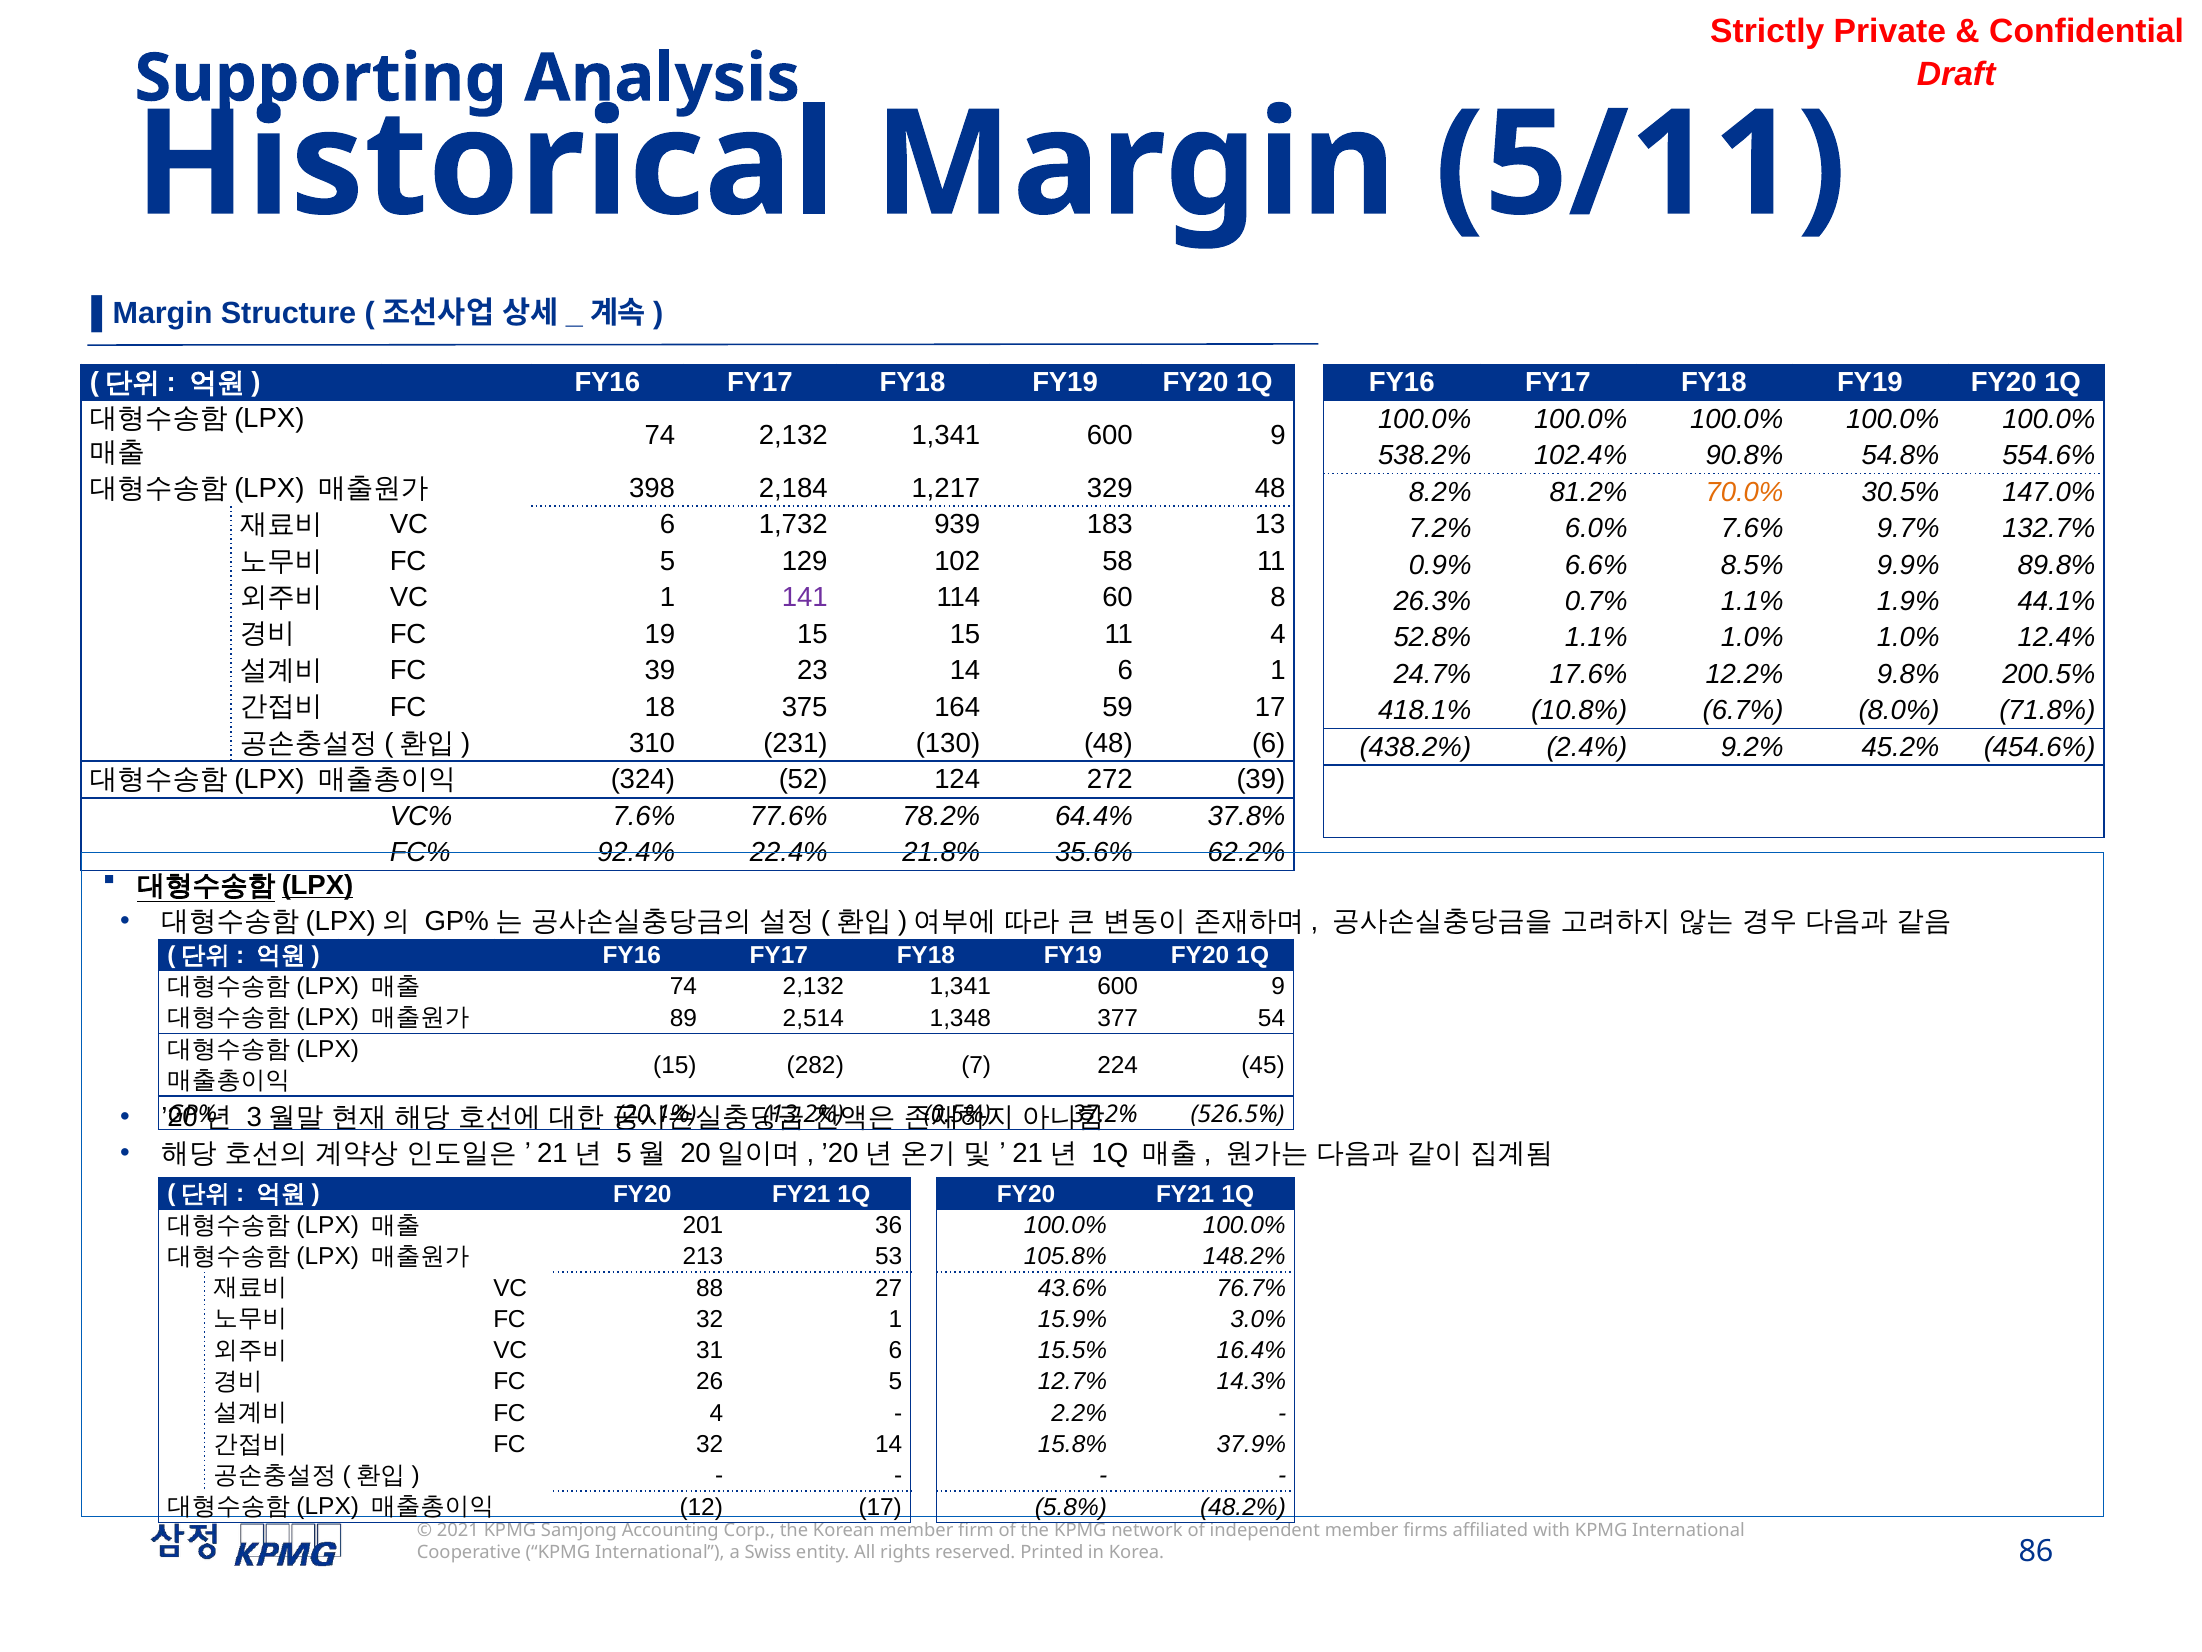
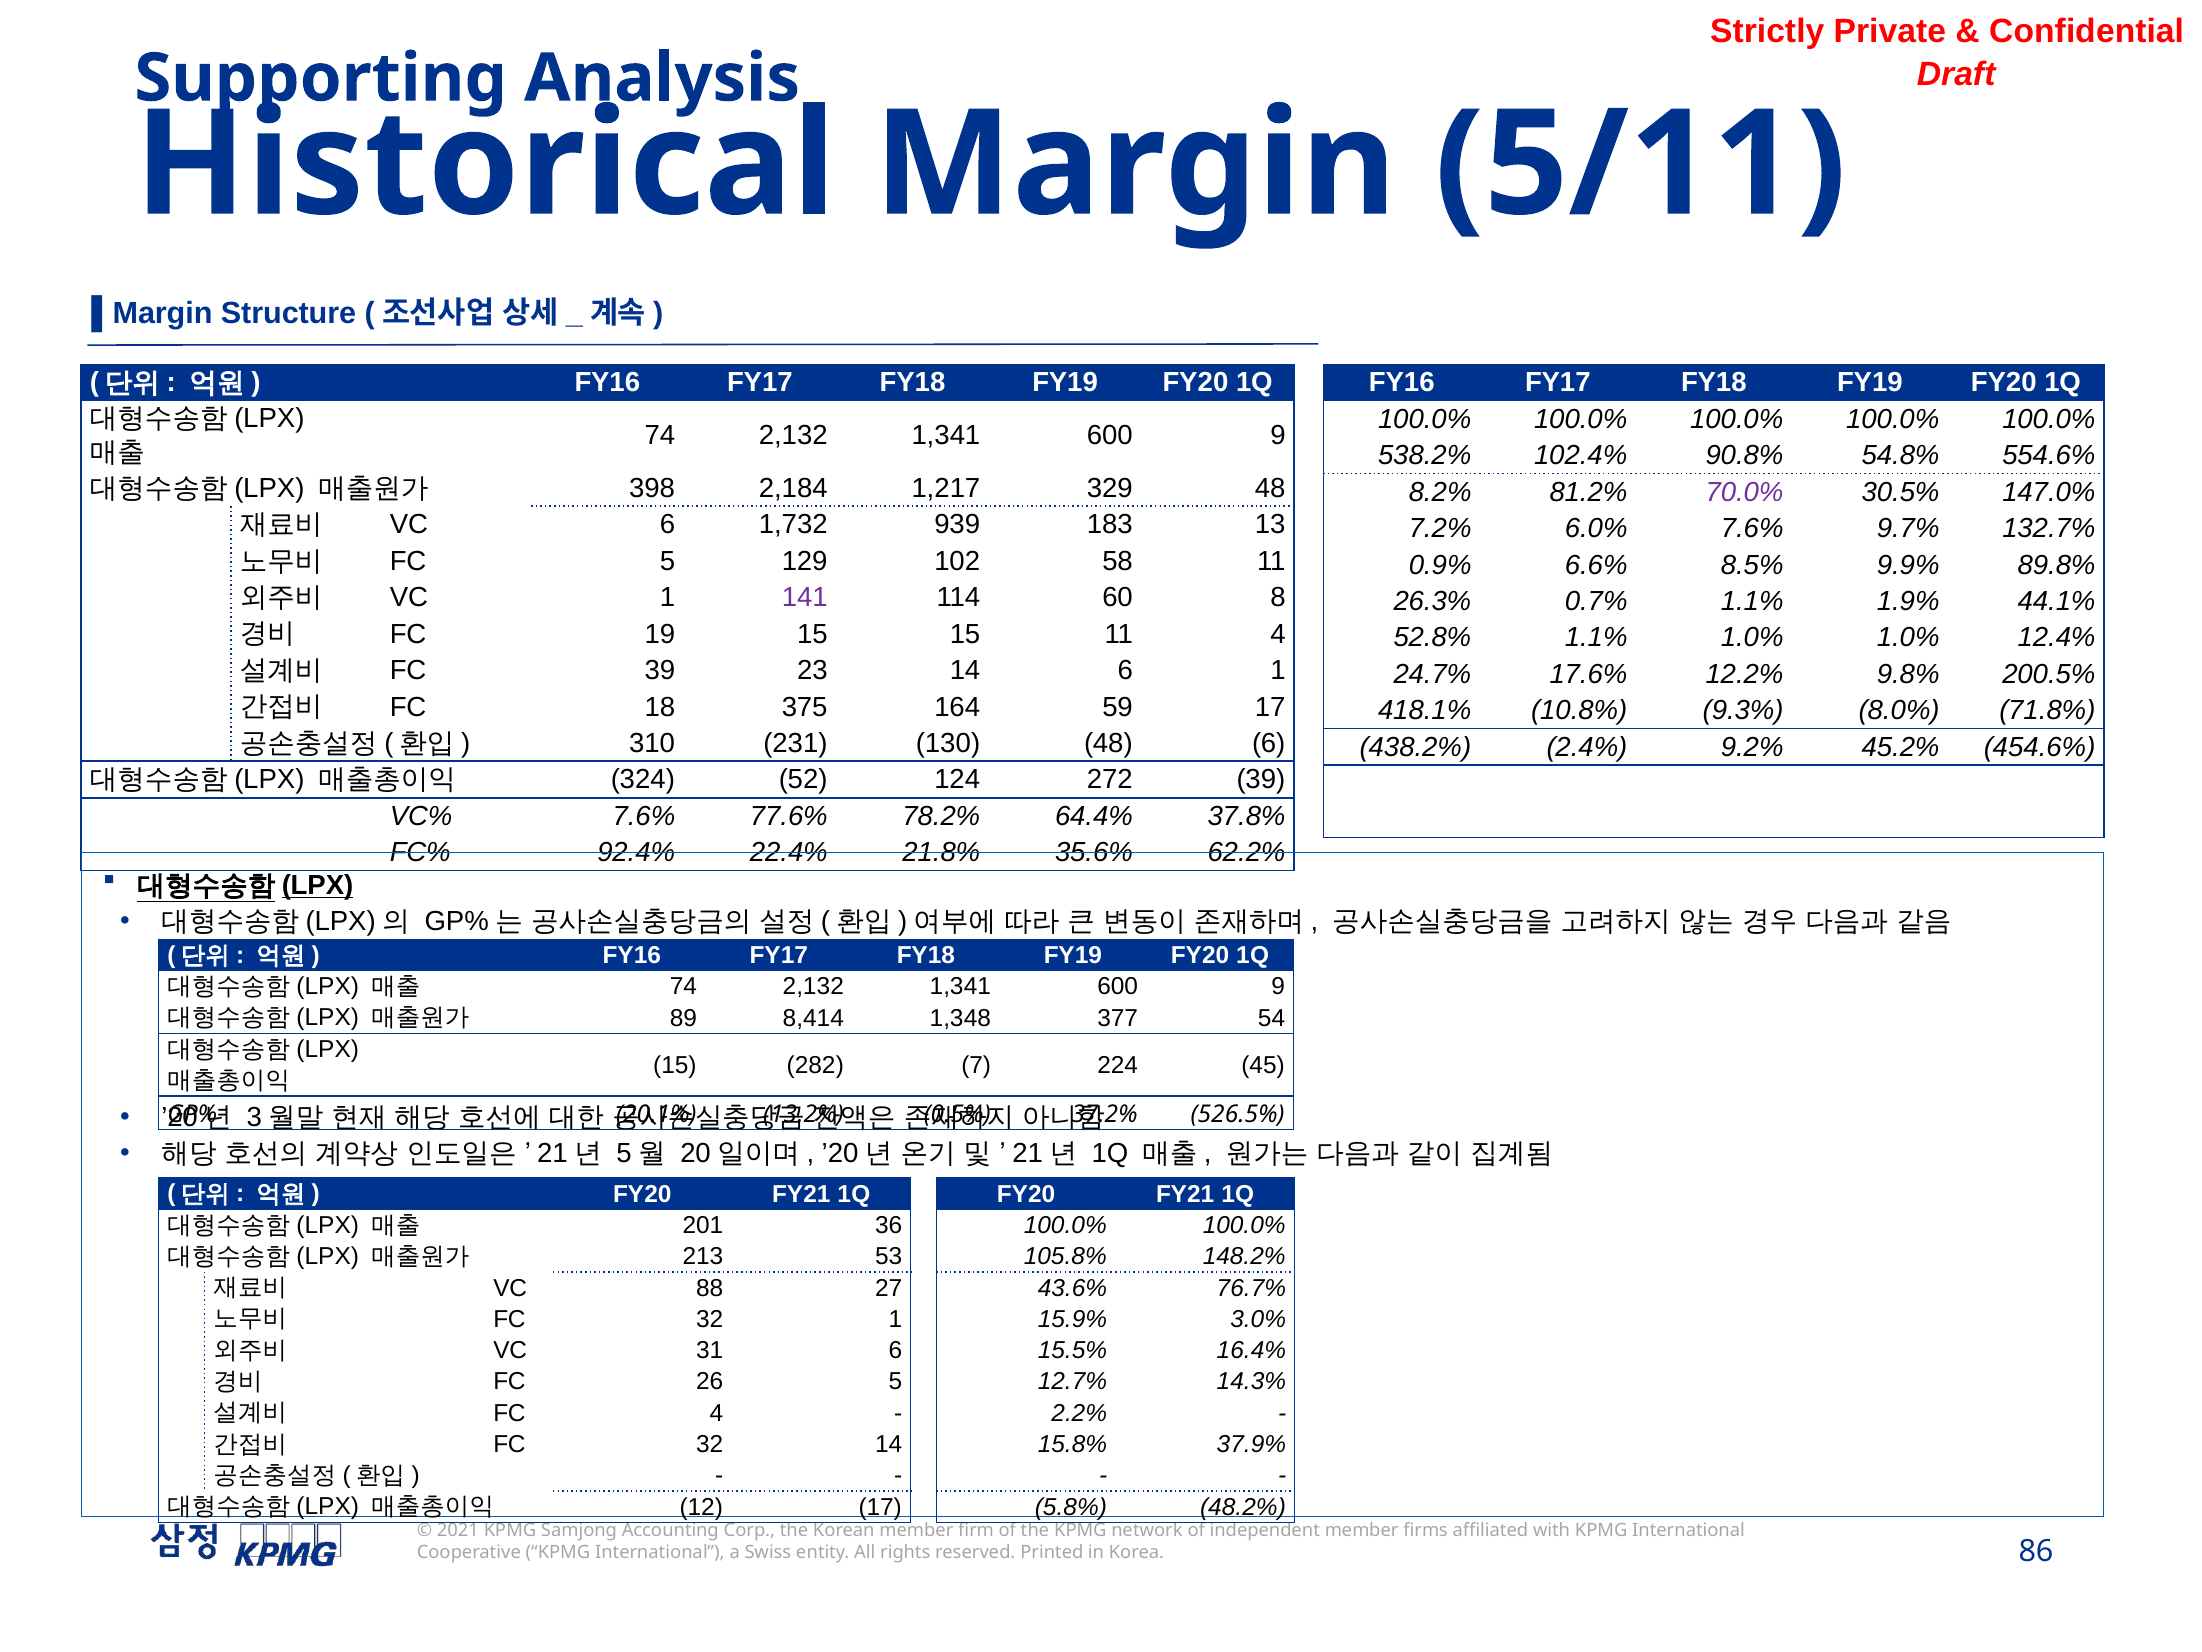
70.0% colour: orange -> purple (1745, 492)
6.7%: 6.7% -> 9.3% (1743, 710)
2,514: 2,514 -> 8,414 (813, 1018)
